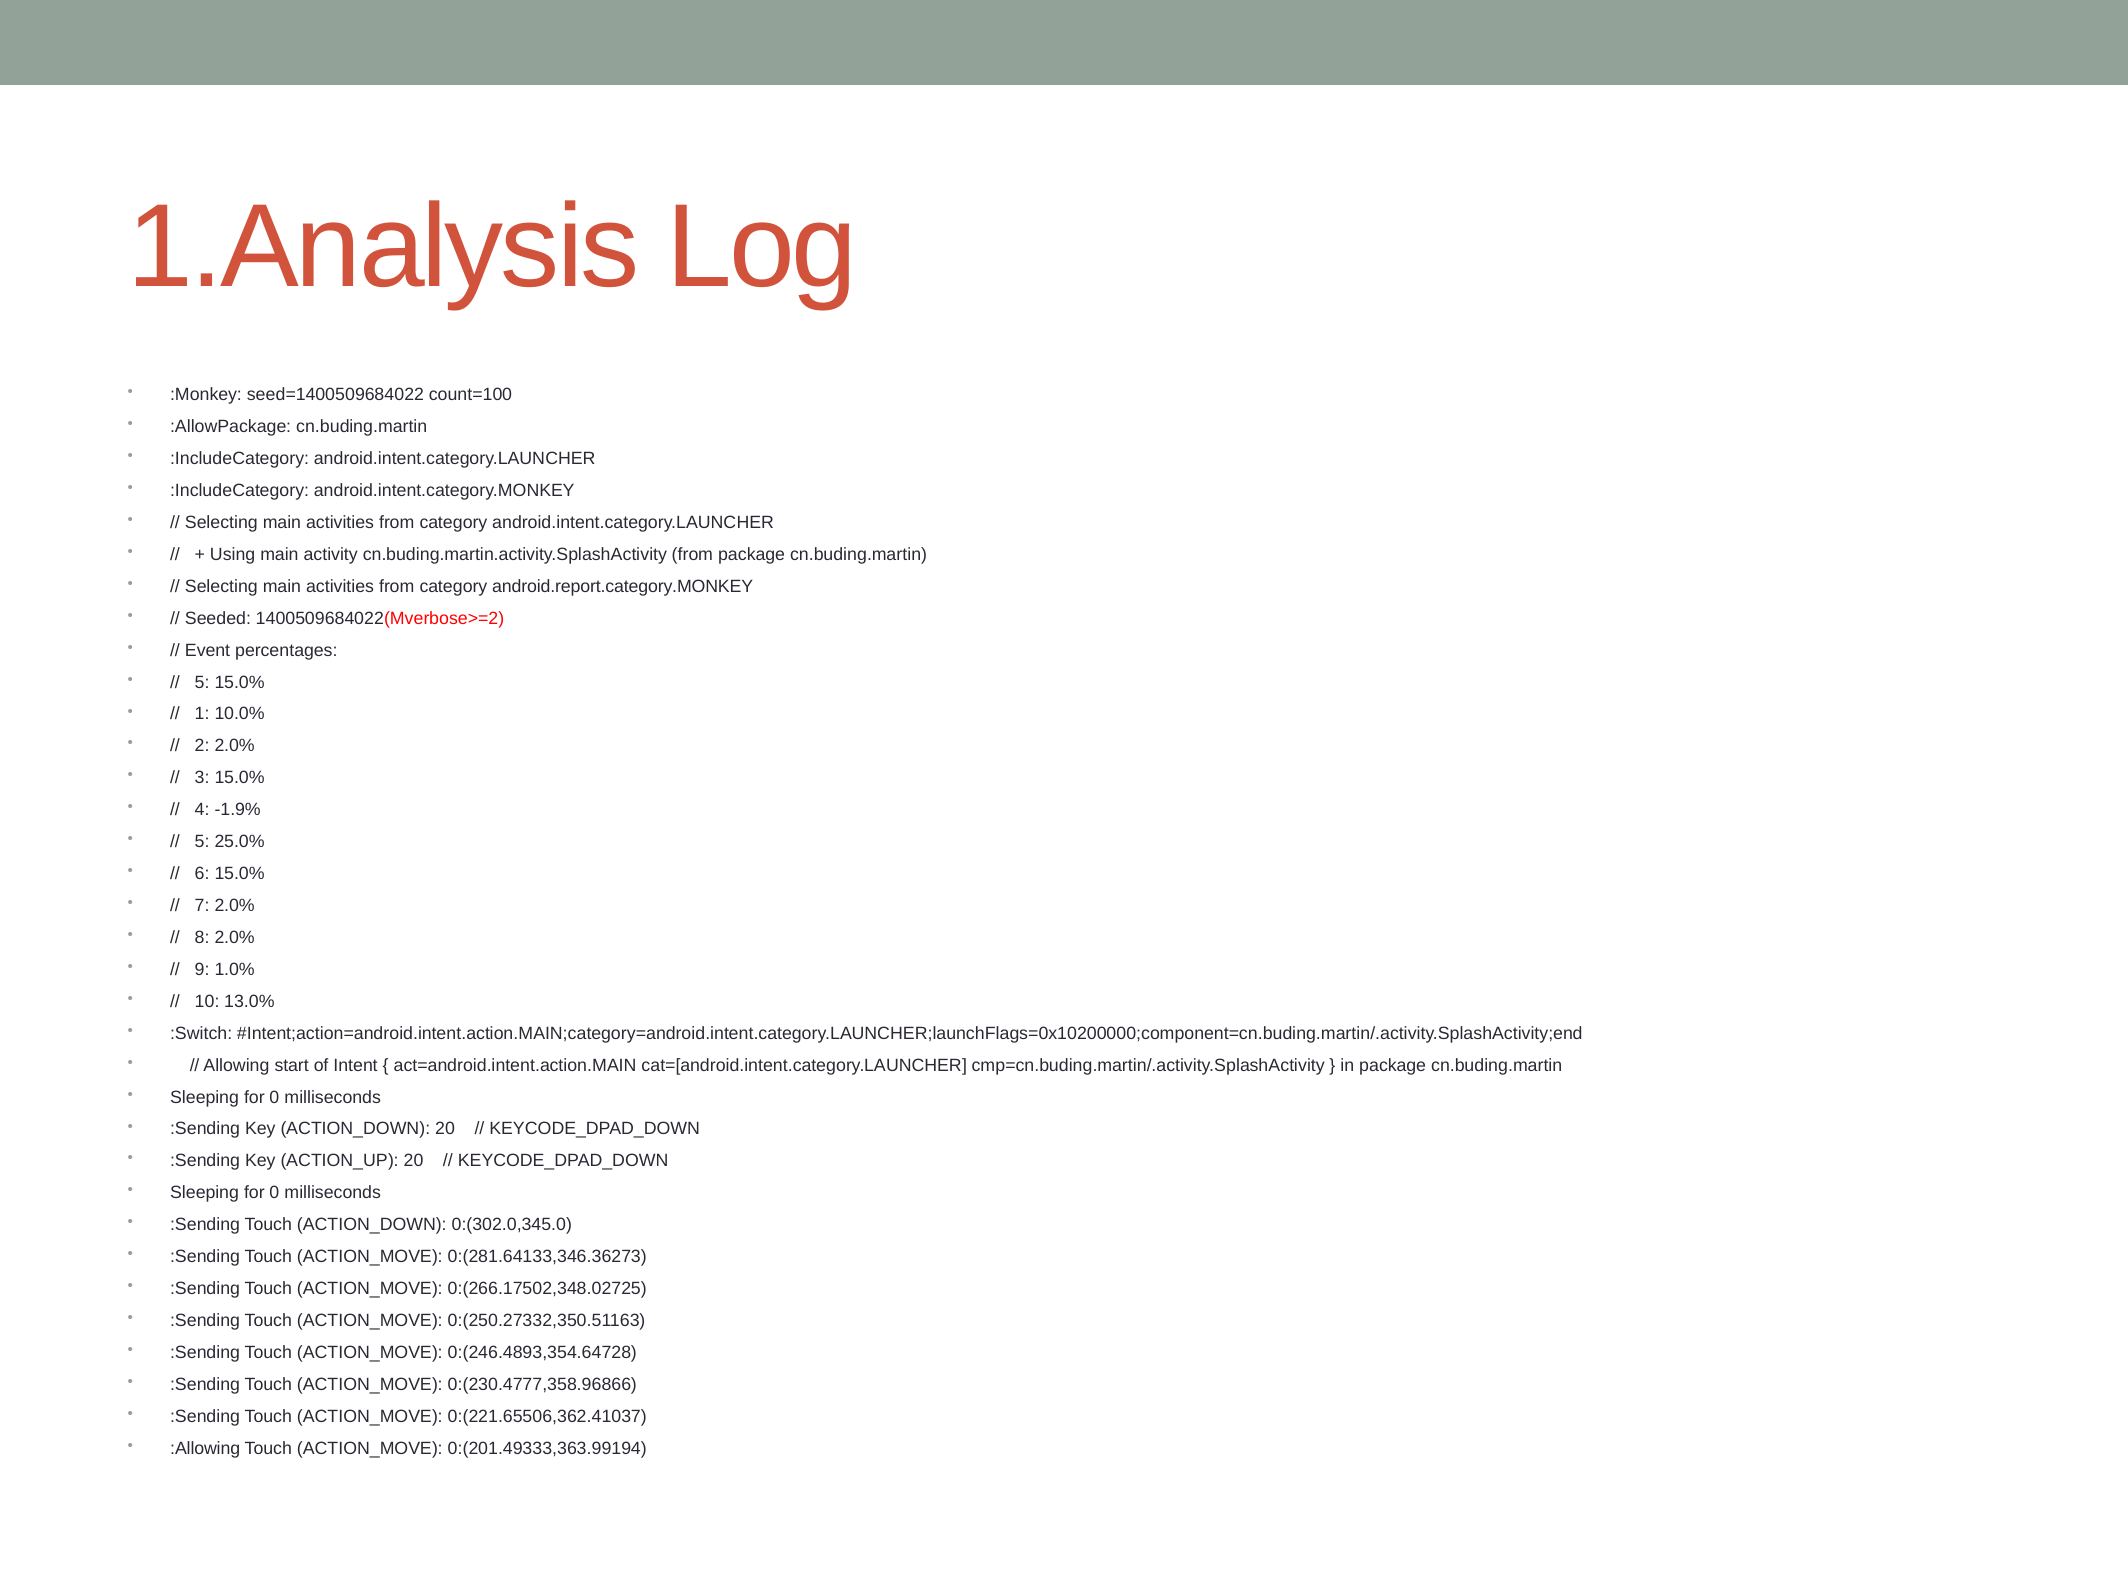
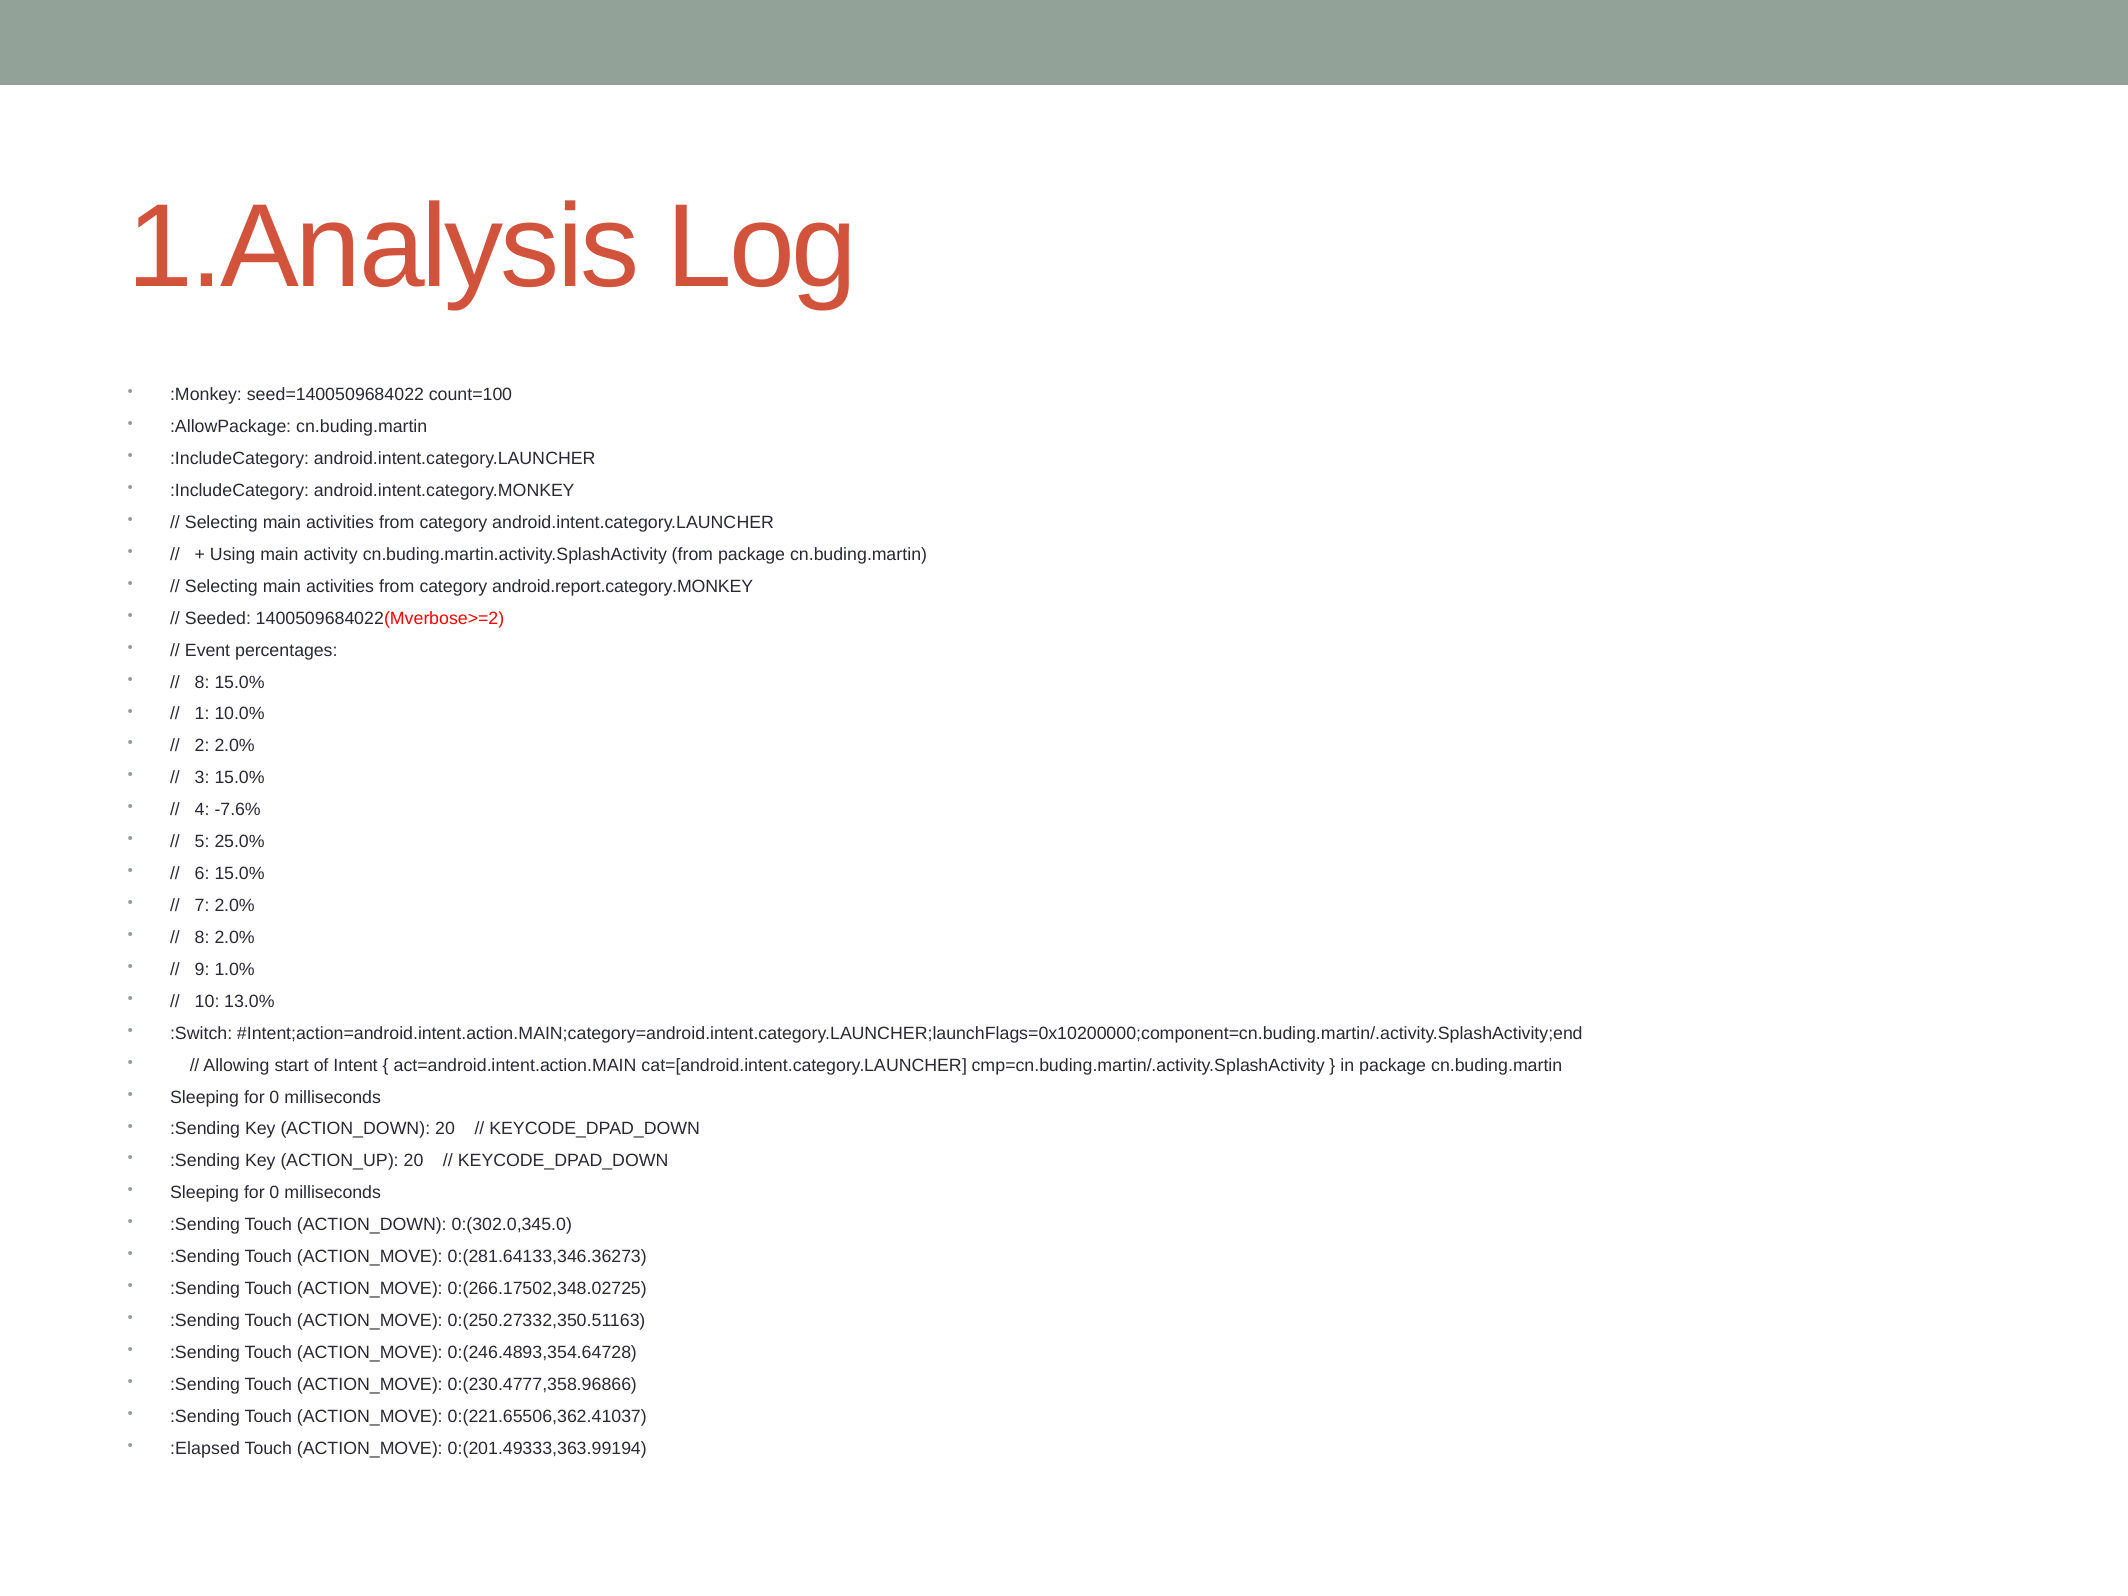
5: 5 -> 8 (202, 682)
-1.9%: -1.9% -> -7.6% (238, 810)
:Allowing: :Allowing -> :Elapsed (205, 1448)
